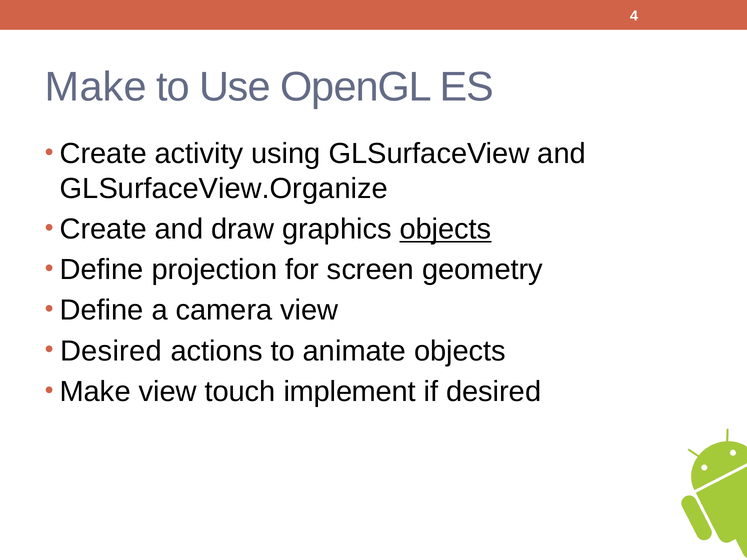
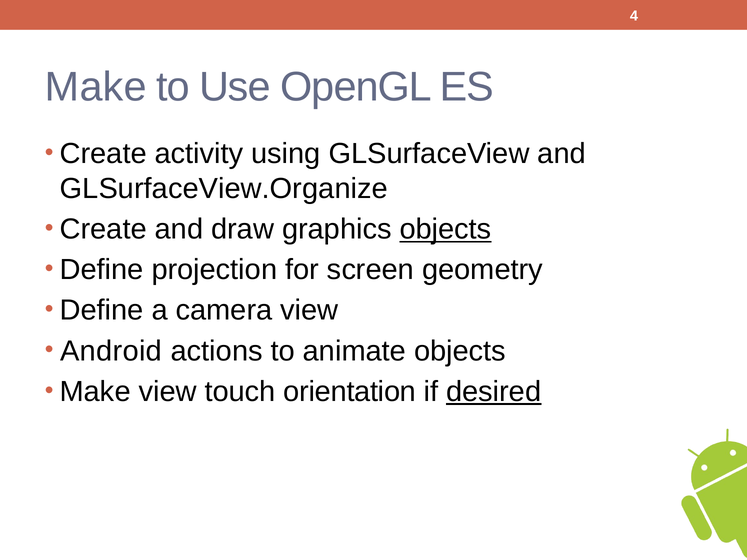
Desired: Desired -> Android (111, 351)
implement: implement -> orientation (350, 392)
desired underline: none -> present (494, 392)
